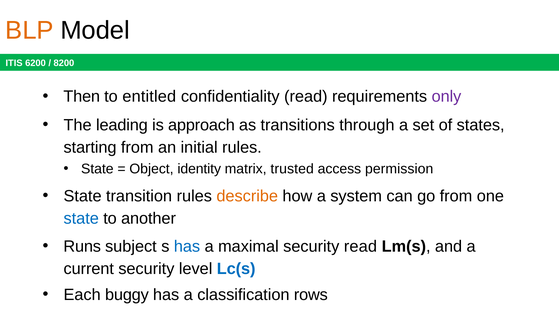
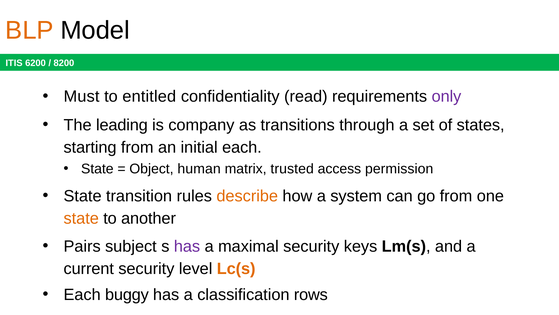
Then: Then -> Must (82, 96)
approach: approach -> company (201, 125)
initial rules: rules -> each (242, 147)
identity: identity -> human (199, 169)
state colour: blue -> orange (81, 218)
Runs: Runs -> Pairs (82, 246)
has colour: blue -> purple (187, 246)
security read: read -> keys (361, 246)
Lc(s colour: blue -> orange (236, 268)
